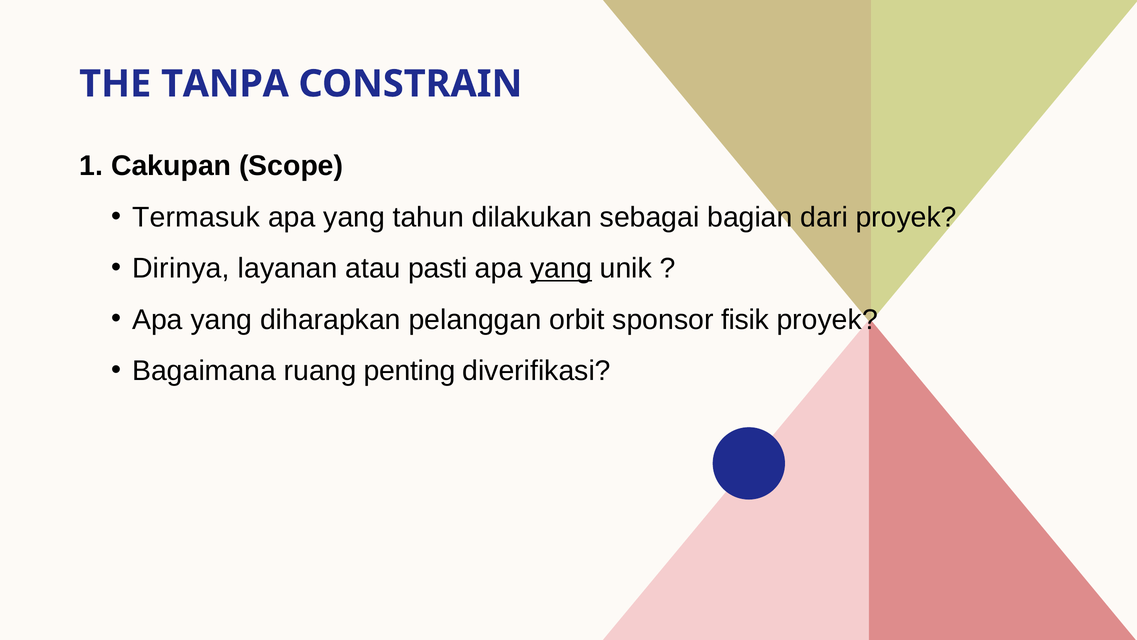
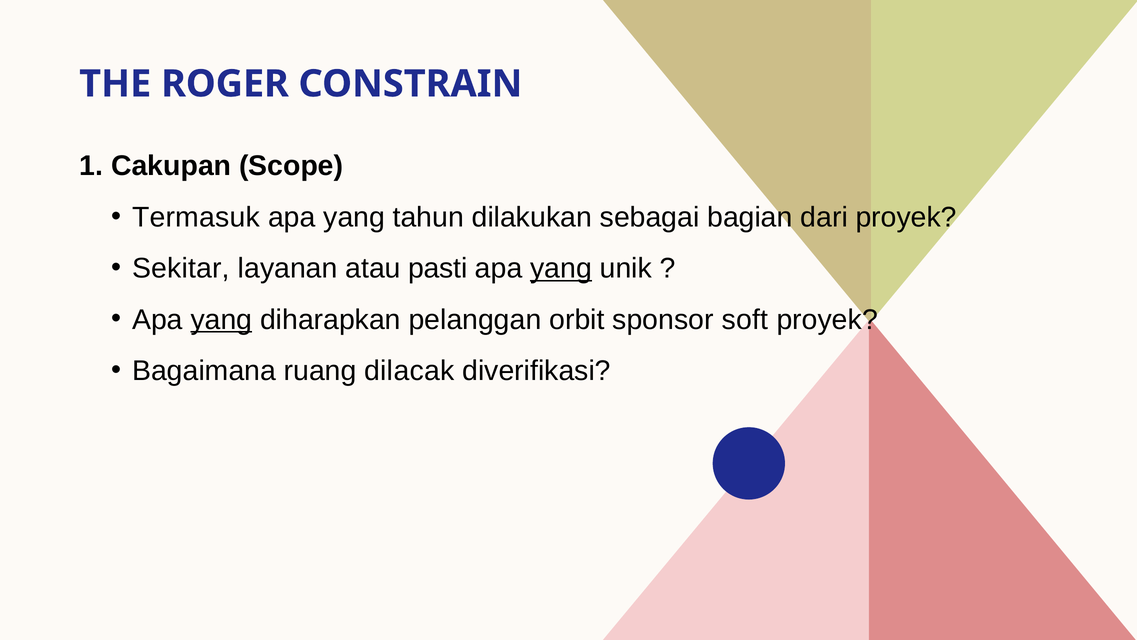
TANPA: TANPA -> ROGER (225, 84)
Dirinya: Dirinya -> Sekitar (181, 268)
yang underline: none -> present (221, 319)
fisik: fisik -> soft (745, 319)
penting: penting -> dilacak (409, 371)
